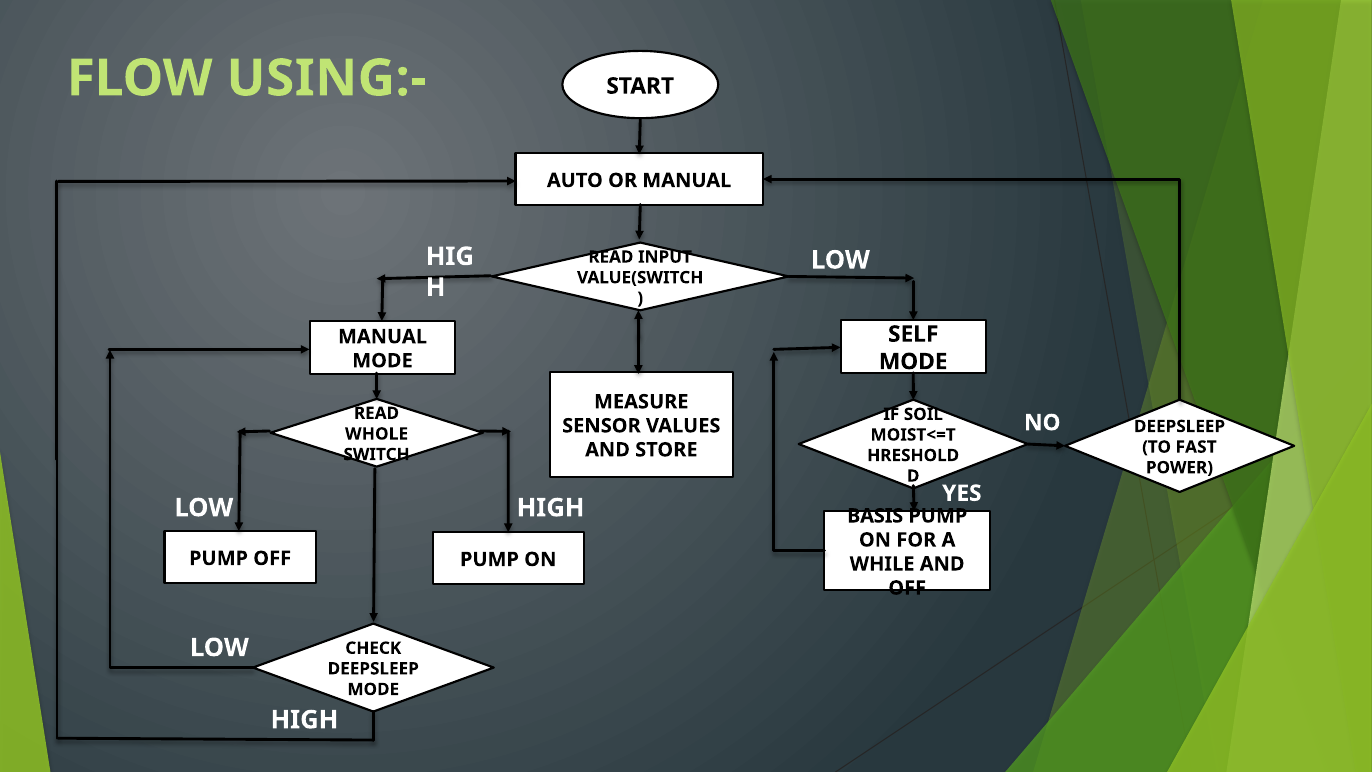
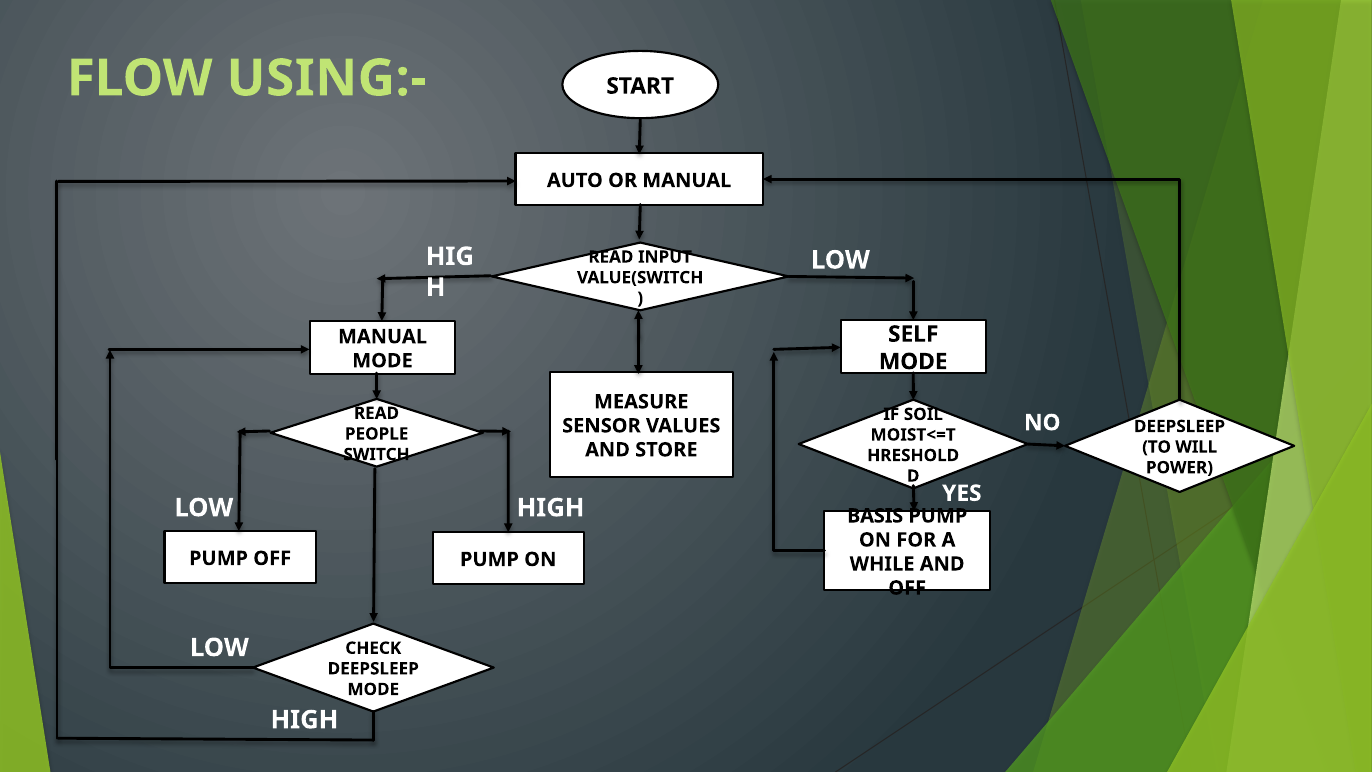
WHOLE: WHOLE -> PEOPLE (377, 434)
FAST: FAST -> WILL (1196, 447)
